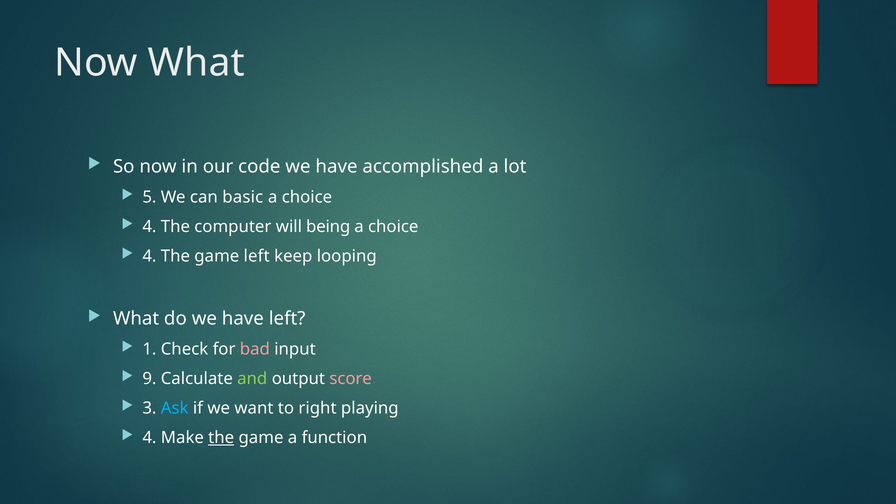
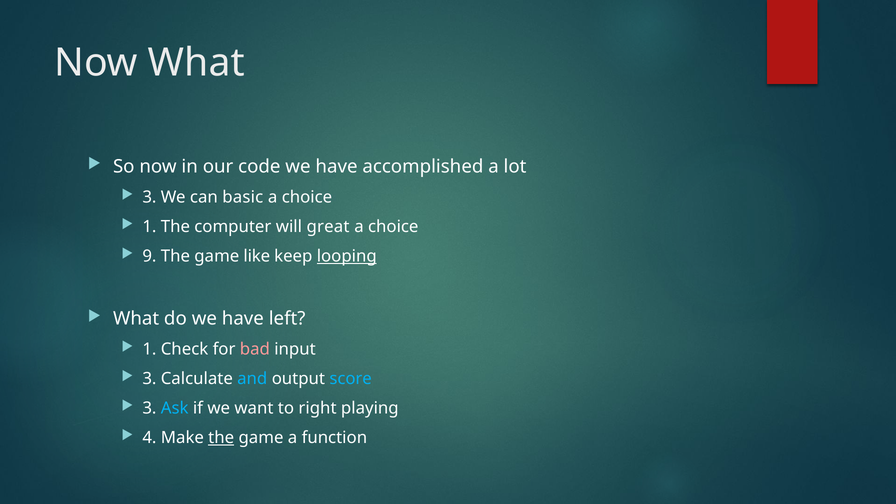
5: 5 -> 3 (149, 197)
4: 4 -> 1 (149, 227)
being: being -> great (328, 227)
4: 4 -> 9 (149, 256)
game left: left -> like (257, 256)
looping underline: none -> present (347, 256)
9: 9 -> 3 (149, 379)
and colour: light green -> light blue (252, 379)
score colour: pink -> light blue (351, 379)
